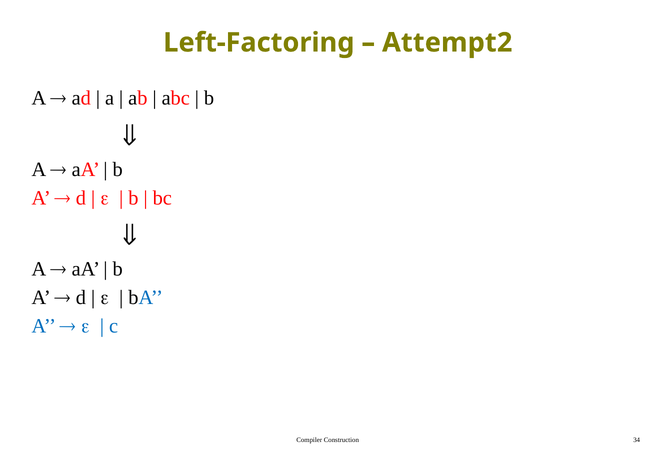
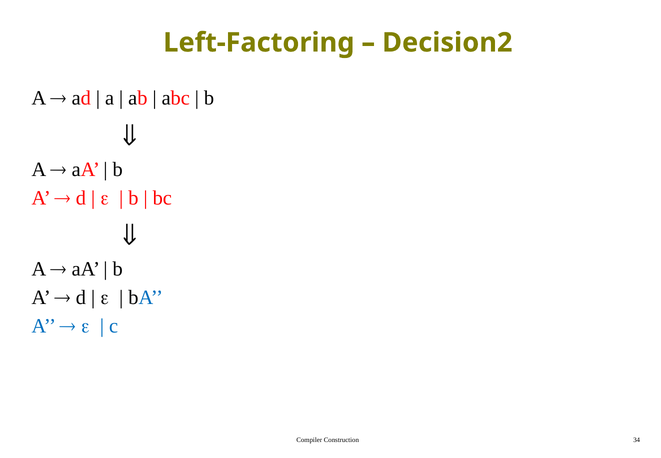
Attempt2: Attempt2 -> Decision2 (447, 43)
